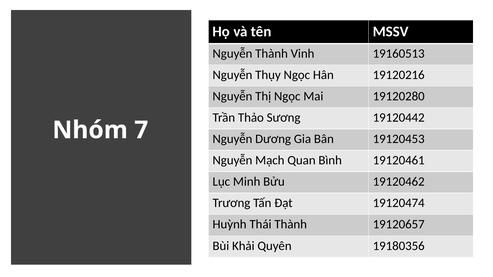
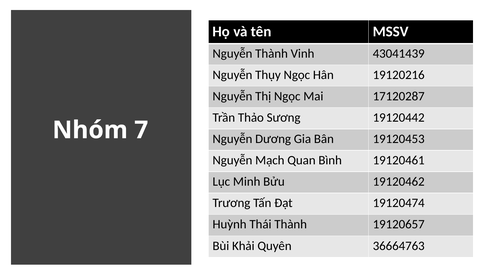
19160513: 19160513 -> 43041439 (399, 54)
19120280: 19120280 -> 17120287 (399, 96)
19180356: 19180356 -> 36664763 (399, 246)
